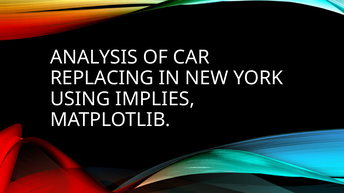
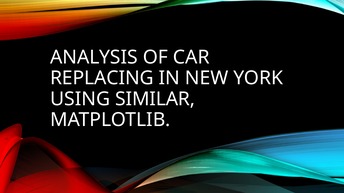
IMPLIES: IMPLIES -> SIMILAR (155, 99)
